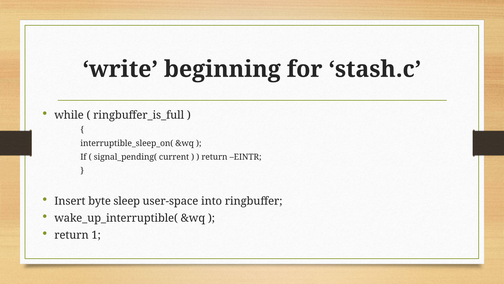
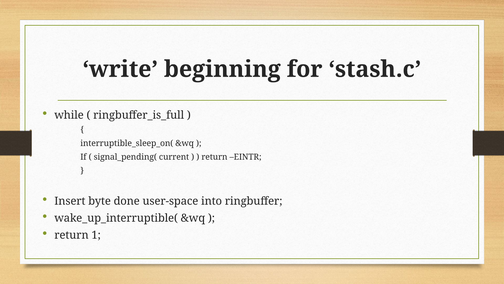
sleep: sleep -> done (127, 201)
